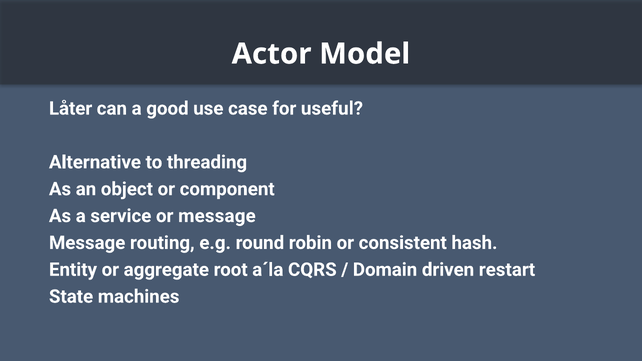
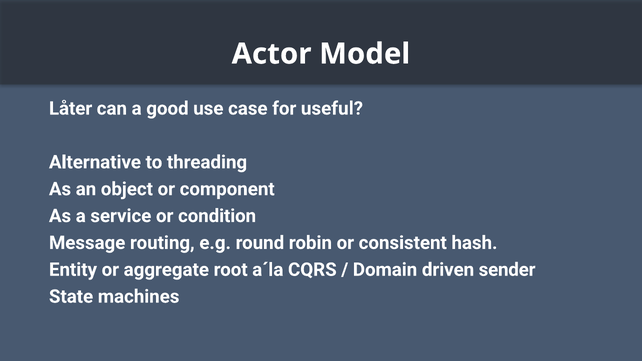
or message: message -> condition (217, 216)
restart: restart -> sender (507, 270)
